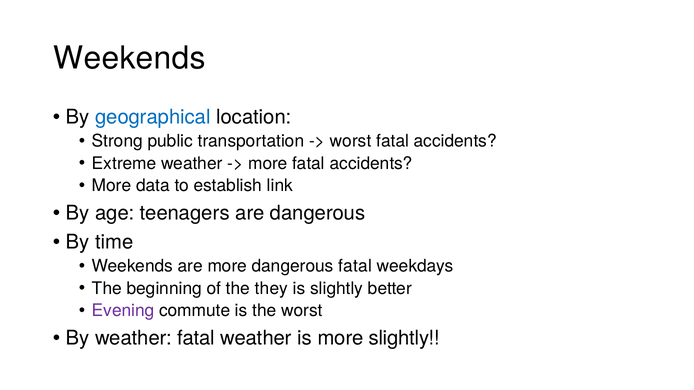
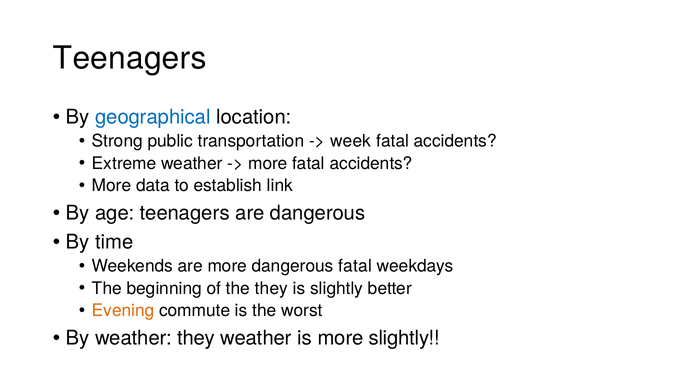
Weekends: Weekends -> Teenagers (130, 58)
worst: worst -> week (351, 141)
Evening colour: purple -> orange (123, 311)
weather fatal: fatal -> they (196, 338)
